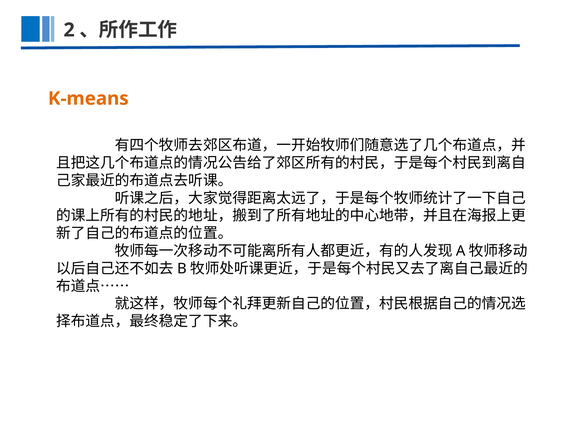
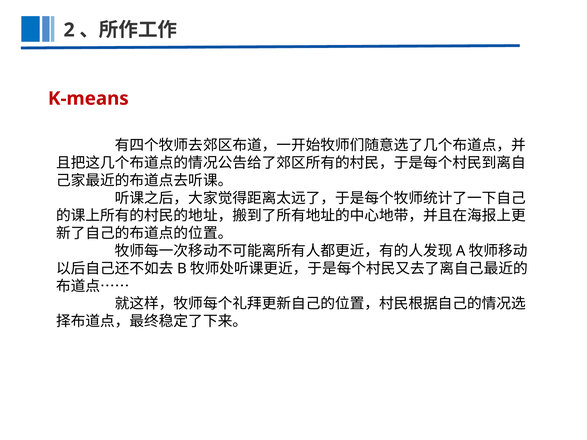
K-means colour: orange -> red (88, 99)
